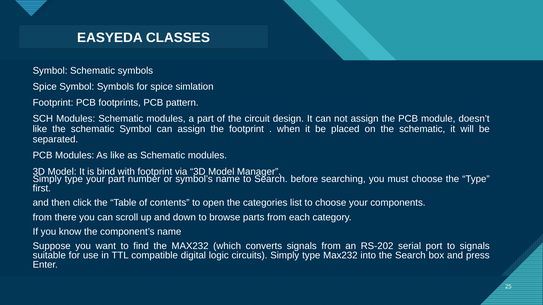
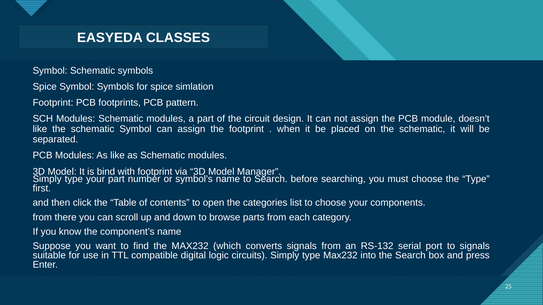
RS-202: RS-202 -> RS-132 (377, 246)
